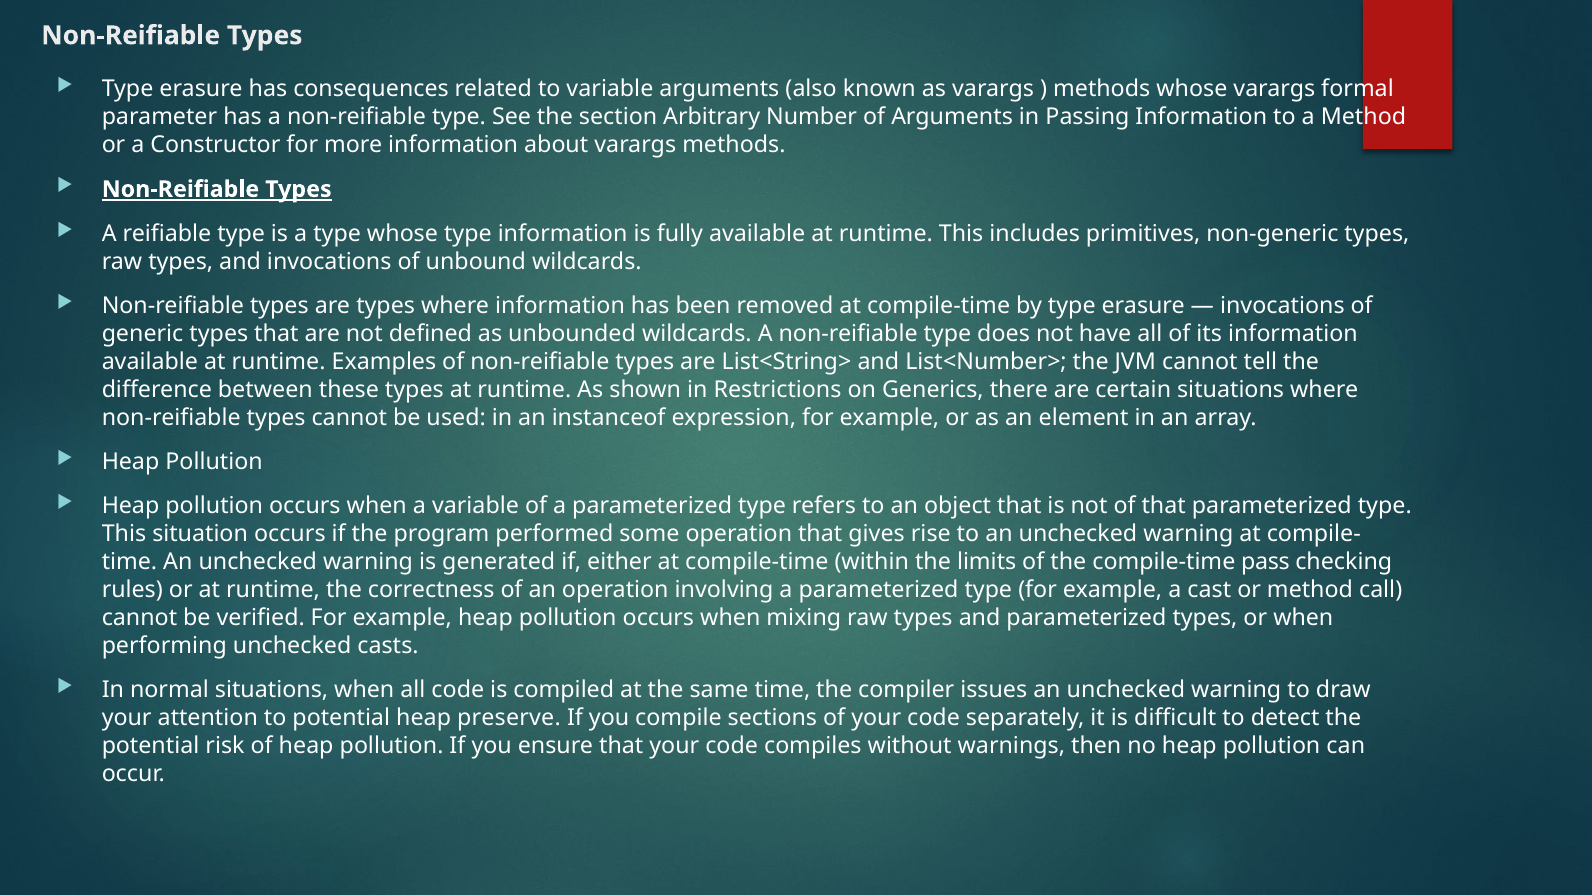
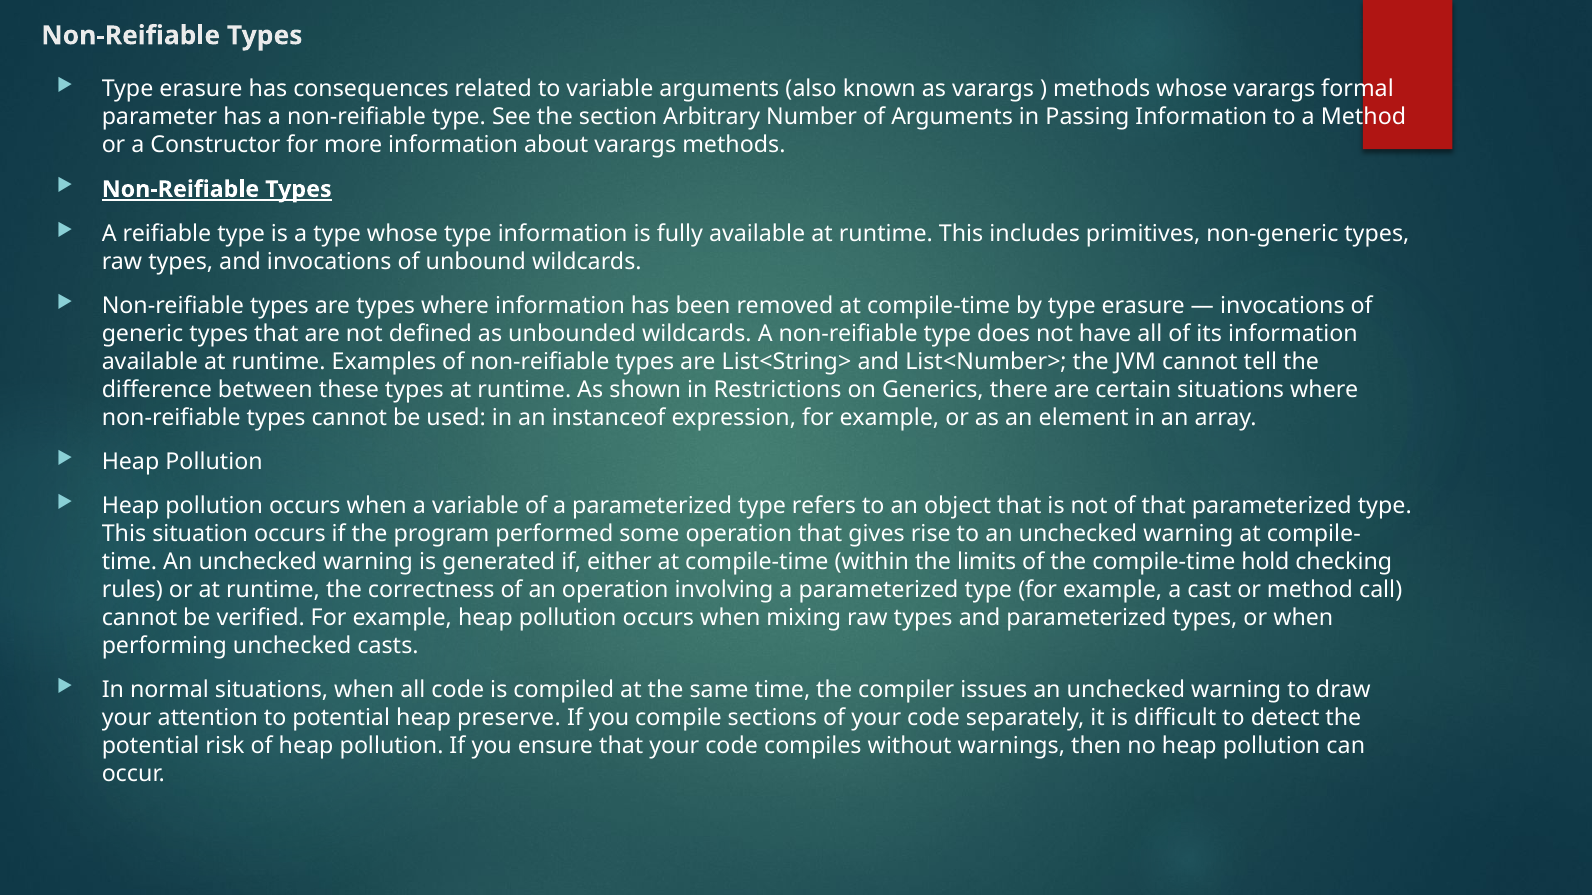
pass: pass -> hold (1265, 562)
